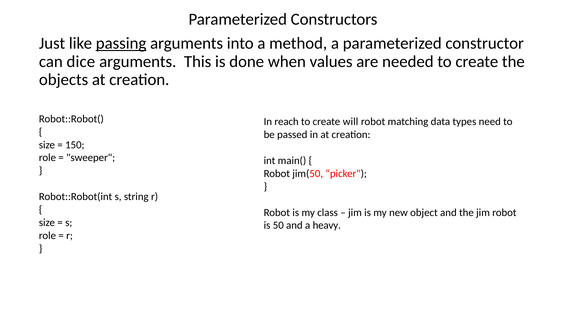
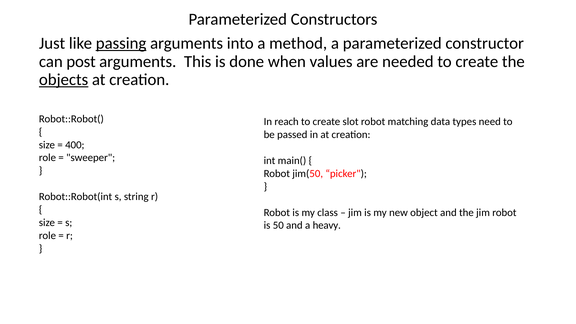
dice: dice -> post (81, 62)
objects underline: none -> present (64, 80)
will: will -> slot (351, 122)
150: 150 -> 400 (75, 145)
